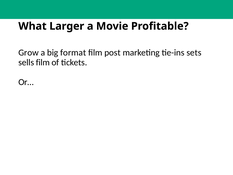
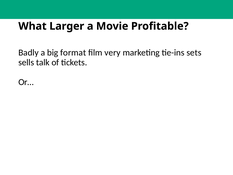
Grow: Grow -> Badly (29, 53)
post: post -> very (112, 53)
sells film: film -> talk (43, 62)
